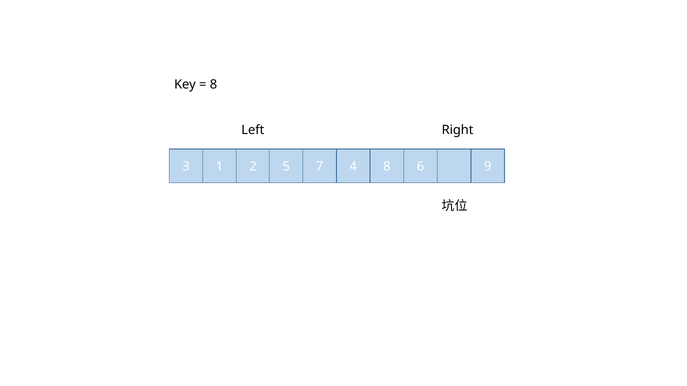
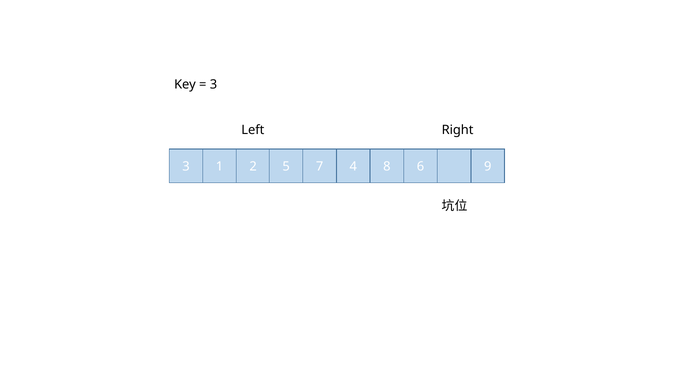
8: 8 -> 3 (213, 84)
